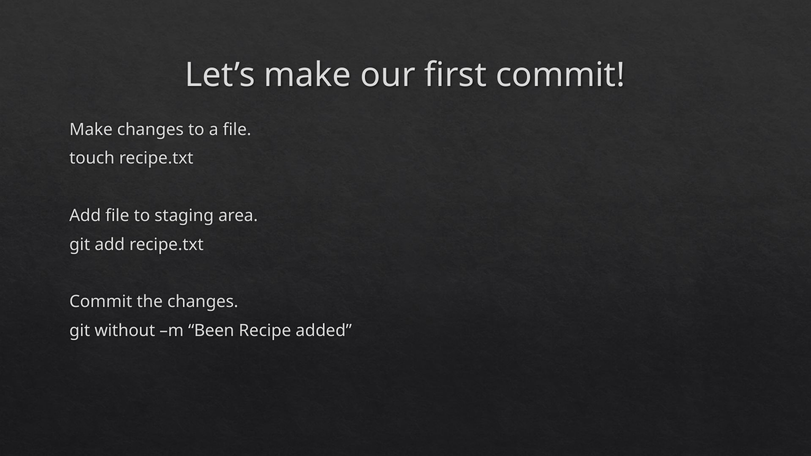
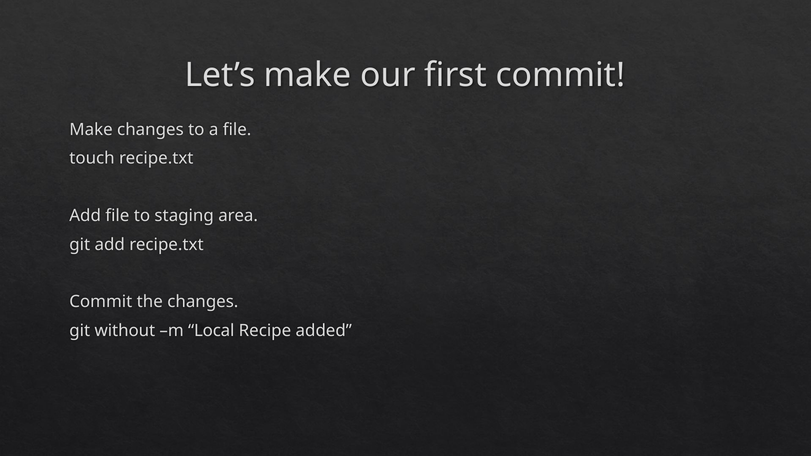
Been: Been -> Local (211, 331)
